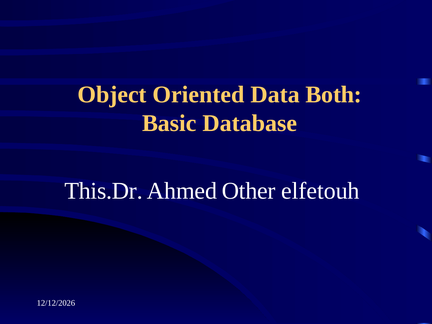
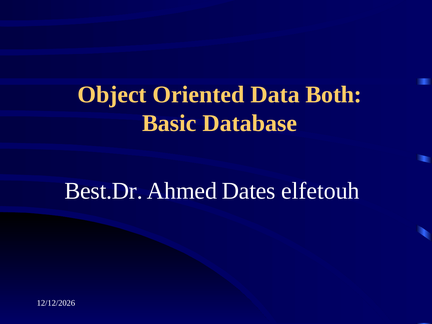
This.Dr: This.Dr -> Best.Dr (104, 191)
Other: Other -> Dates (249, 191)
